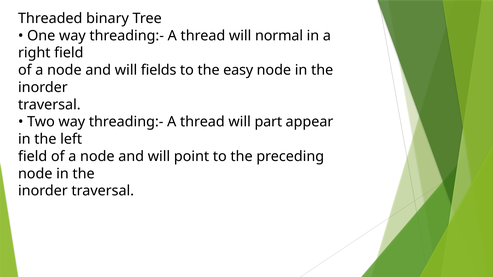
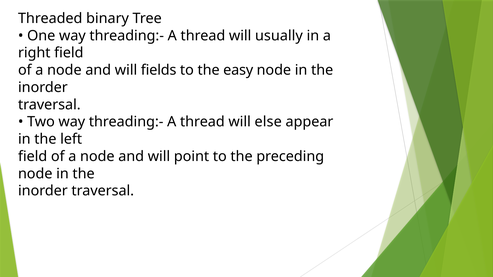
normal: normal -> usually (279, 36)
part: part -> else (268, 122)
